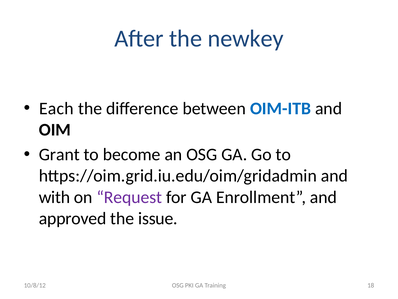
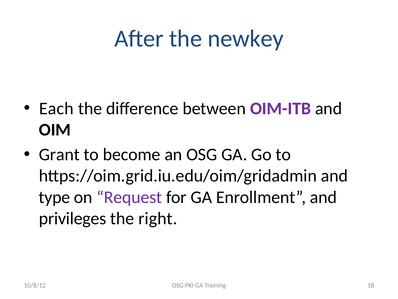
OIM-ITB colour: blue -> purple (280, 108)
with: with -> type (54, 197)
approved: approved -> privileges (73, 218)
issue: issue -> right (158, 218)
